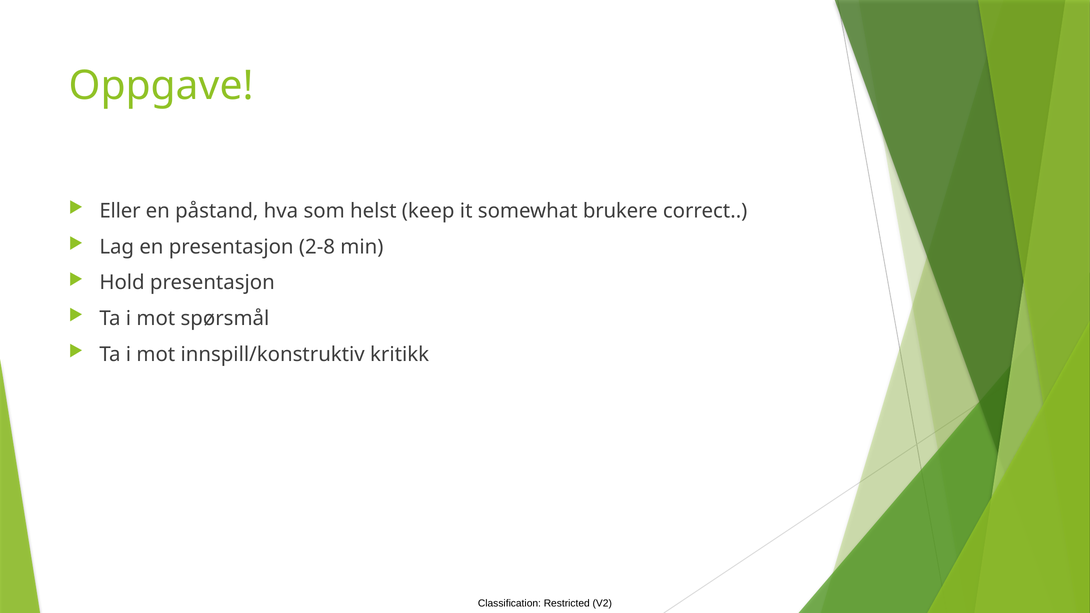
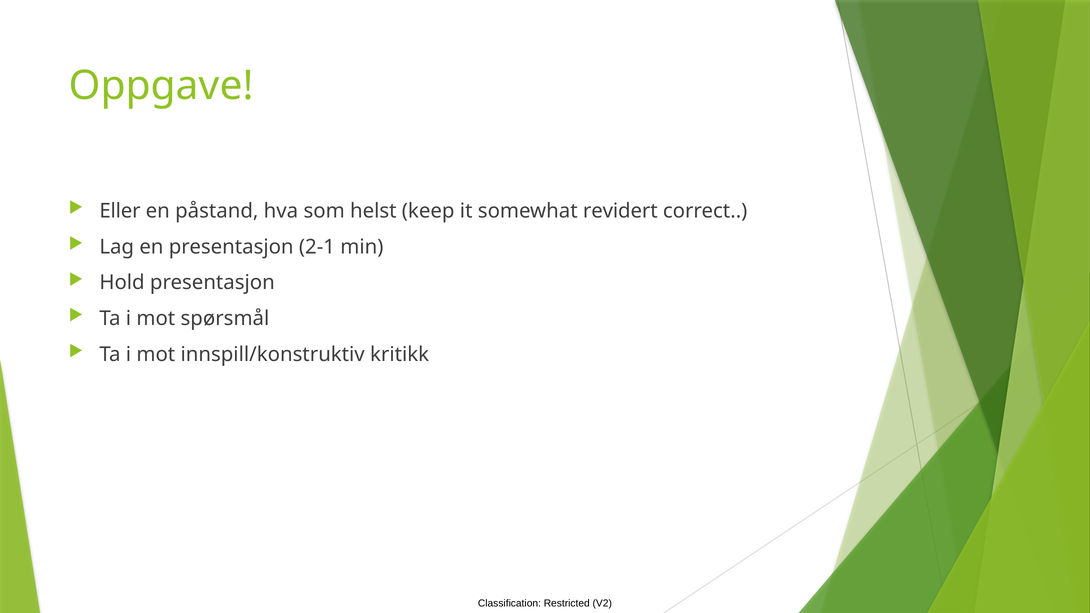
brukere: brukere -> revidert (620, 211)
2-8: 2-8 -> 2-1 (317, 247)
